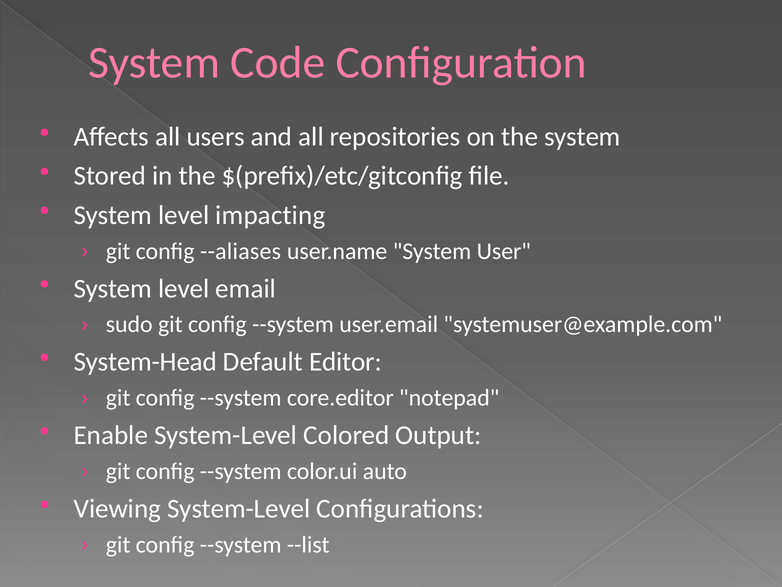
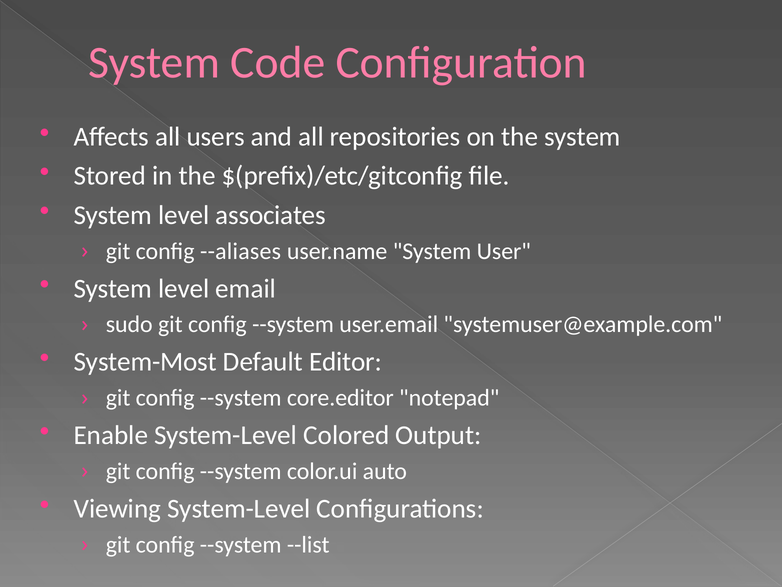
impacting: impacting -> associates (271, 215)
System-Head: System-Head -> System-Most (145, 362)
